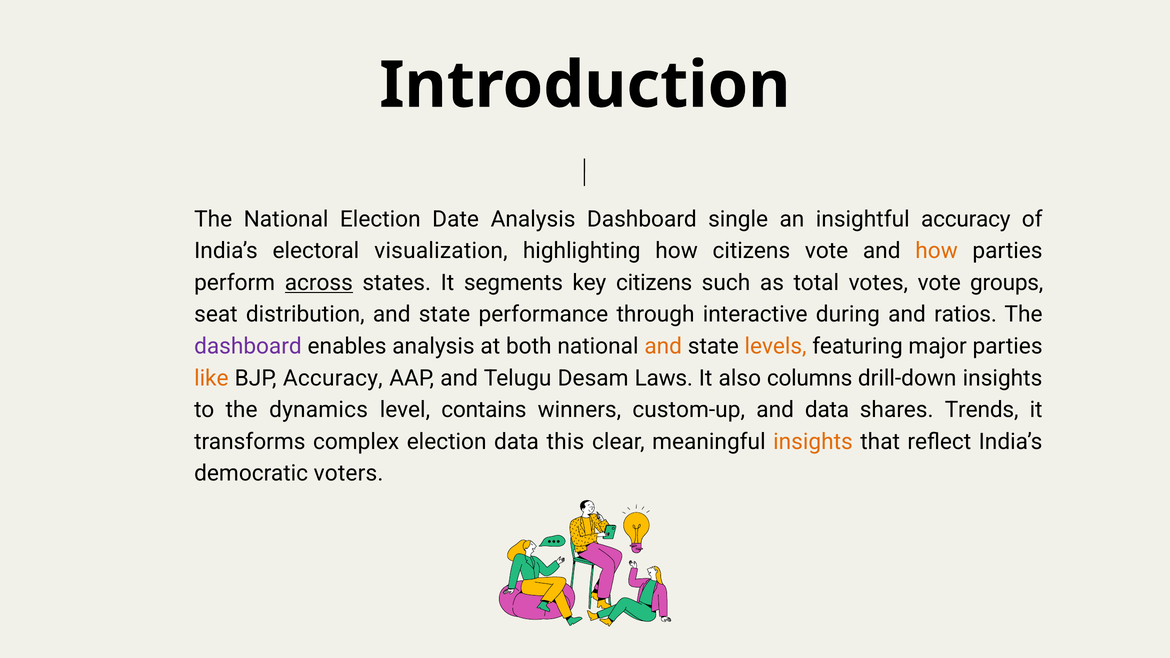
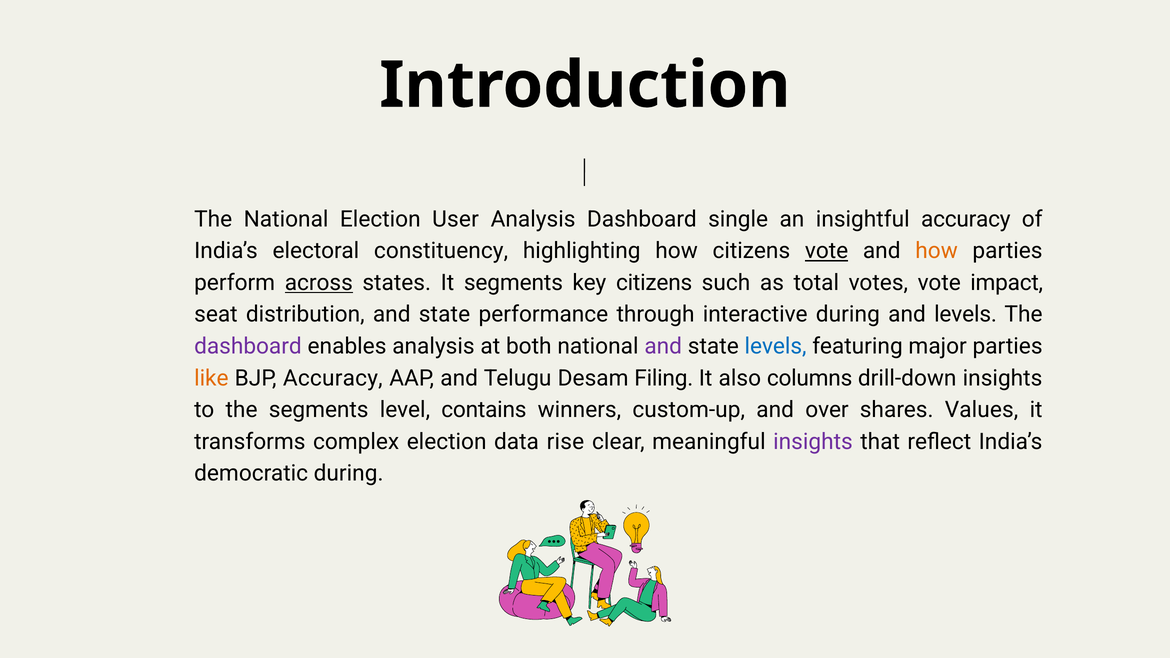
Date: Date -> User (456, 219)
visualization: visualization -> constituency (441, 251)
vote underline: none -> present (827, 251)
groups: groups -> impact (1007, 283)
and ratios: ratios -> levels (966, 315)
and colour: orange -> purple (663, 346)
levels colour: orange -> blue (776, 346)
Laws: Laws -> Filing (664, 378)
the dynamics: dynamics -> segments (319, 410)
and data: data -> over (827, 410)
Trends: Trends -> Values (981, 410)
this: this -> rise (565, 442)
insights colour: orange -> purple (813, 442)
democratic voters: voters -> during (349, 474)
